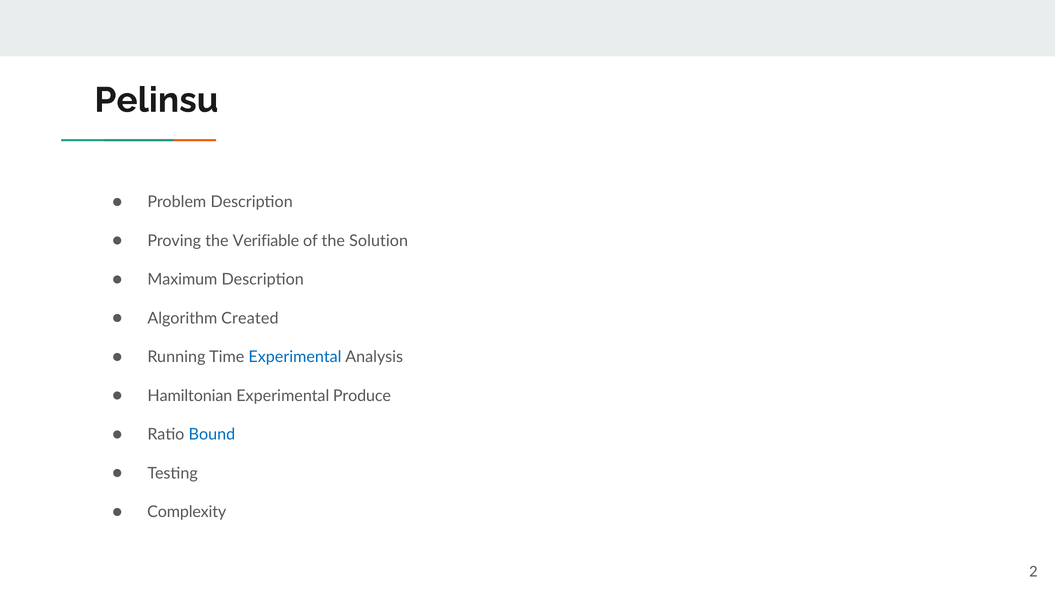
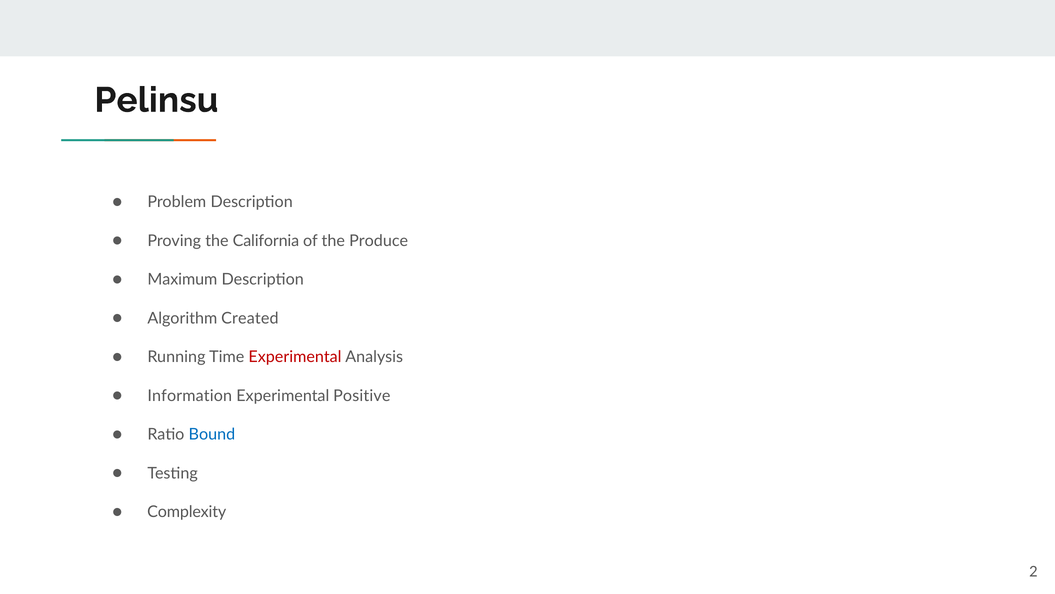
Verifiable: Verifiable -> California (266, 240)
Solution: Solution -> Produce (379, 240)
Experimental colour: blue -> red (295, 357)
Hamiltonian: Hamiltonian -> Information (190, 395)
Produce: Produce -> Positive (362, 395)
